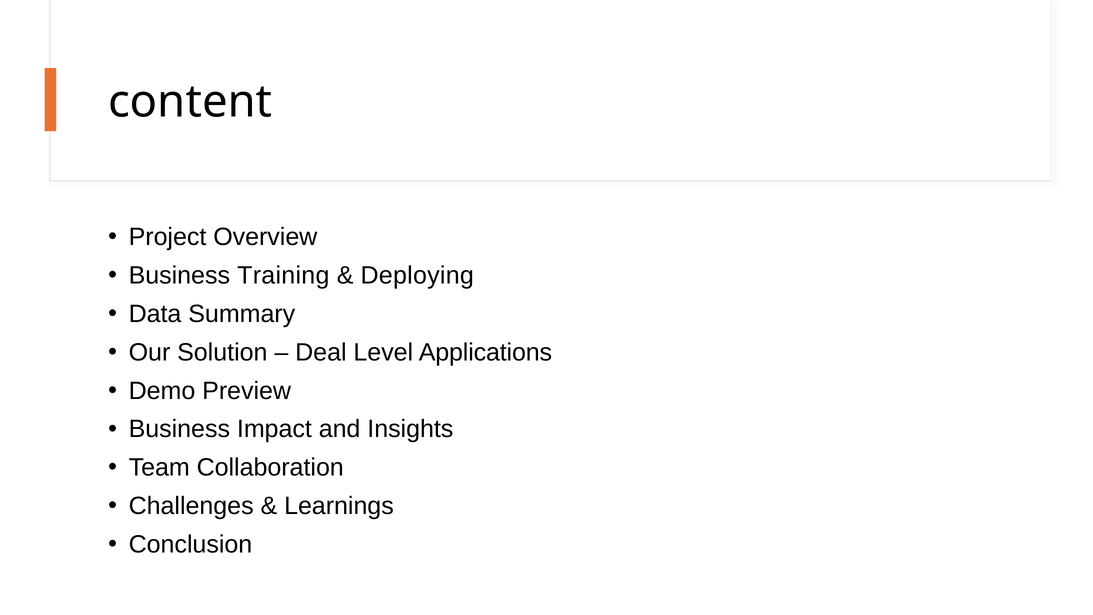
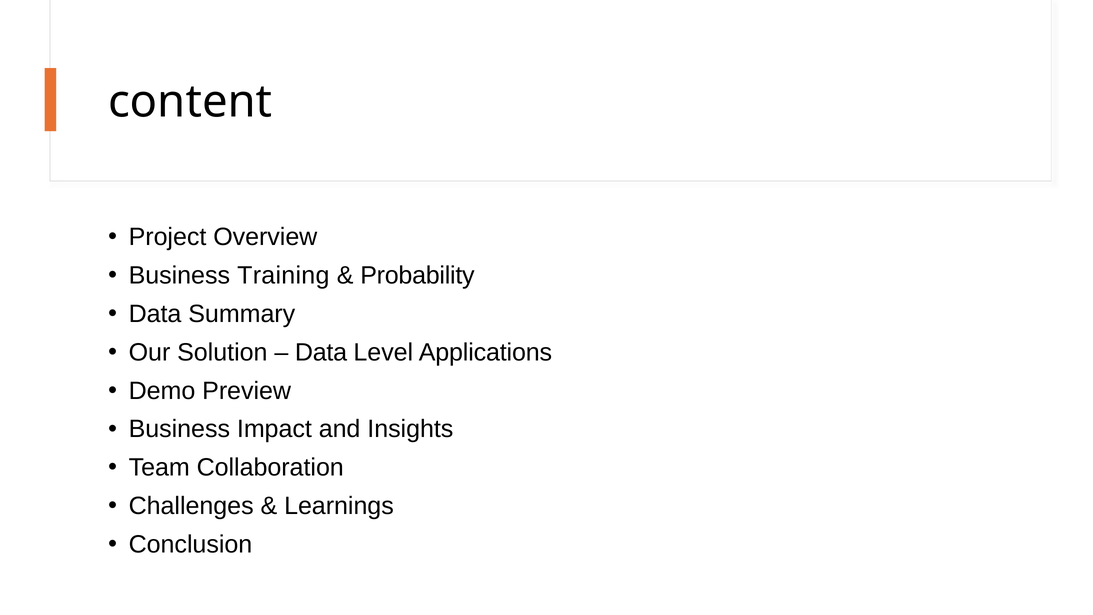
Deploying: Deploying -> Probability (417, 275)
Deal: Deal -> Data (321, 352)
